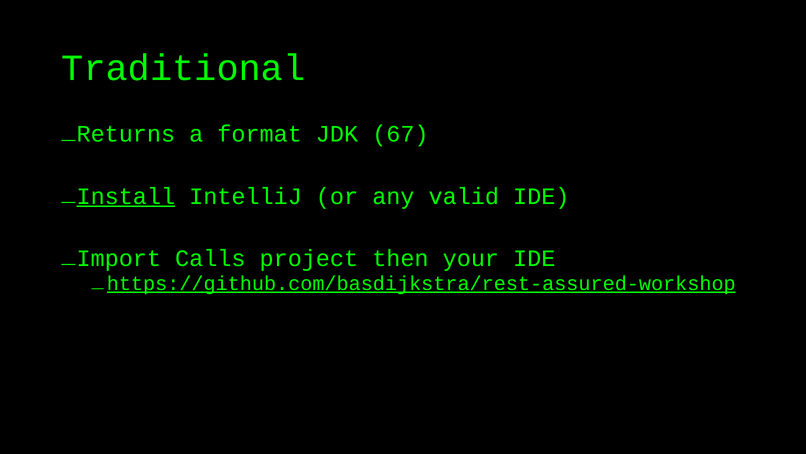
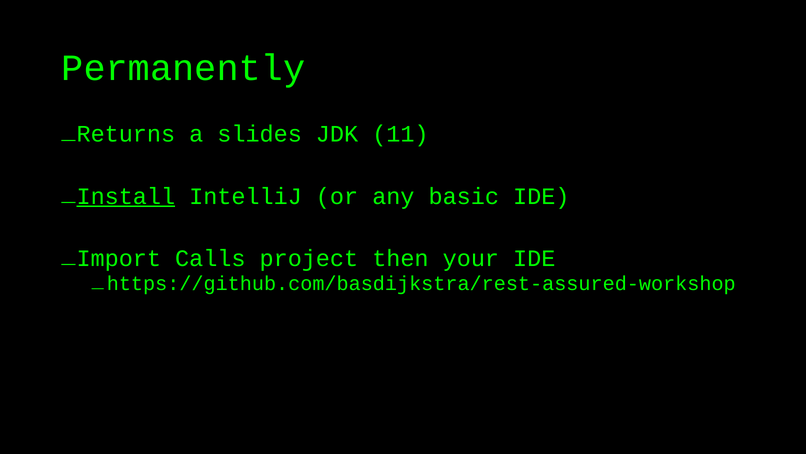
Traditional: Traditional -> Permanently (183, 68)
format: format -> slides (260, 134)
67: 67 -> 11 (400, 134)
valid: valid -> basic (464, 196)
https://github.com/basdijkstra/rest-assured-workshop underline: present -> none (421, 283)
